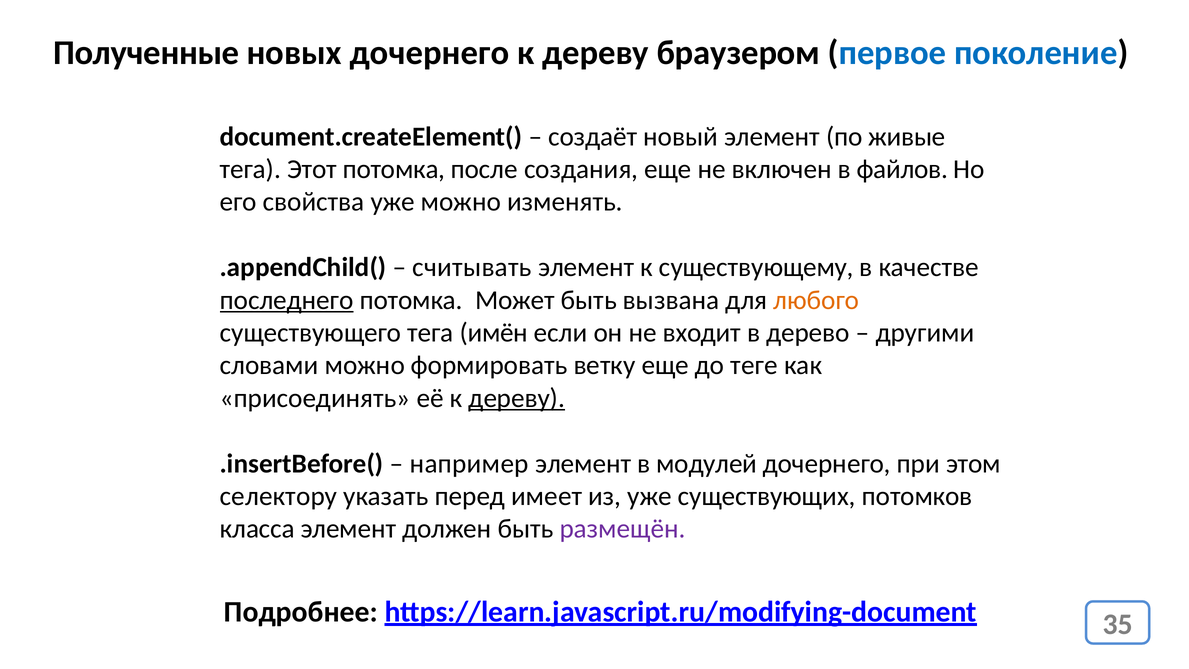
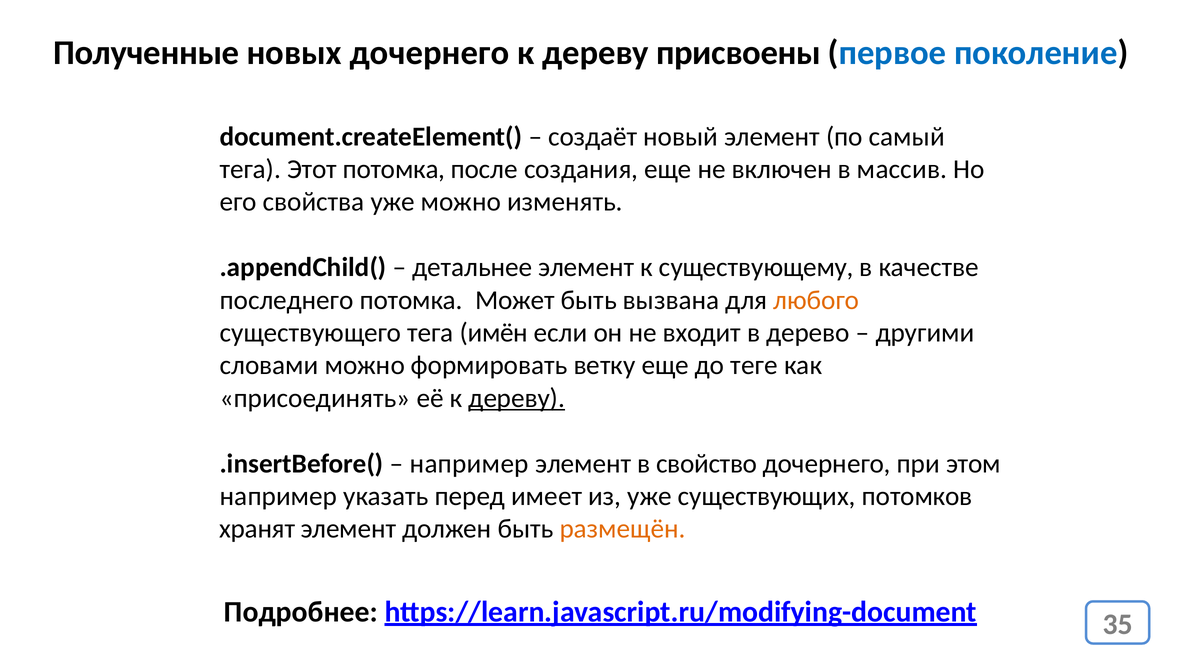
браузером: браузером -> присвоены (739, 53)
живые: живые -> самый (907, 137)
файлов: файлов -> массив (902, 169)
считывать: считывать -> детальнее (472, 267)
последнего underline: present -> none (287, 300)
модулей: модулей -> свойство (707, 463)
селектору: селектору -> например (279, 496)
класса: класса -> хранят (257, 529)
размещён colour: purple -> orange (623, 529)
